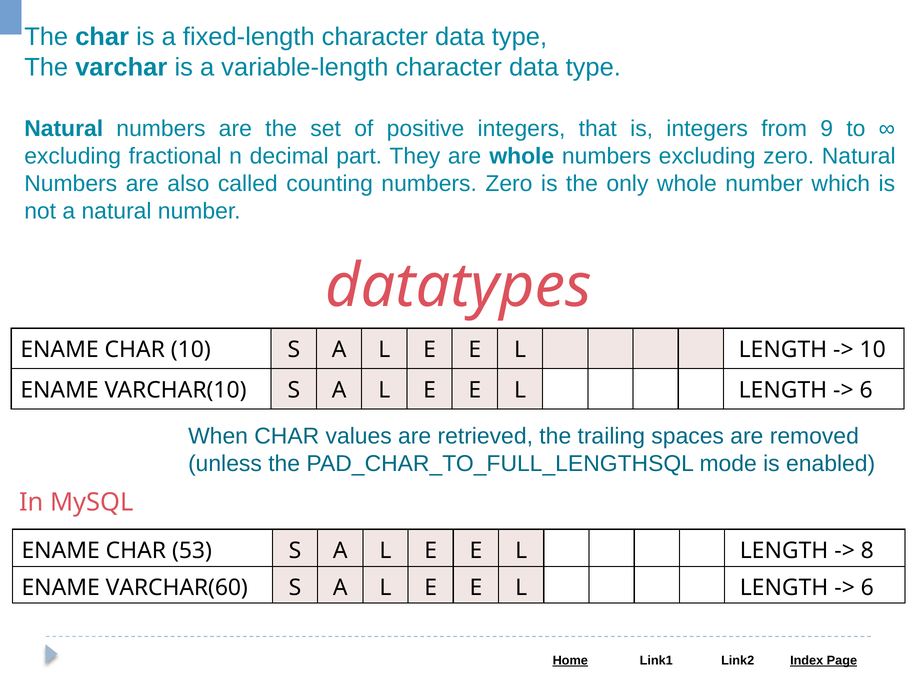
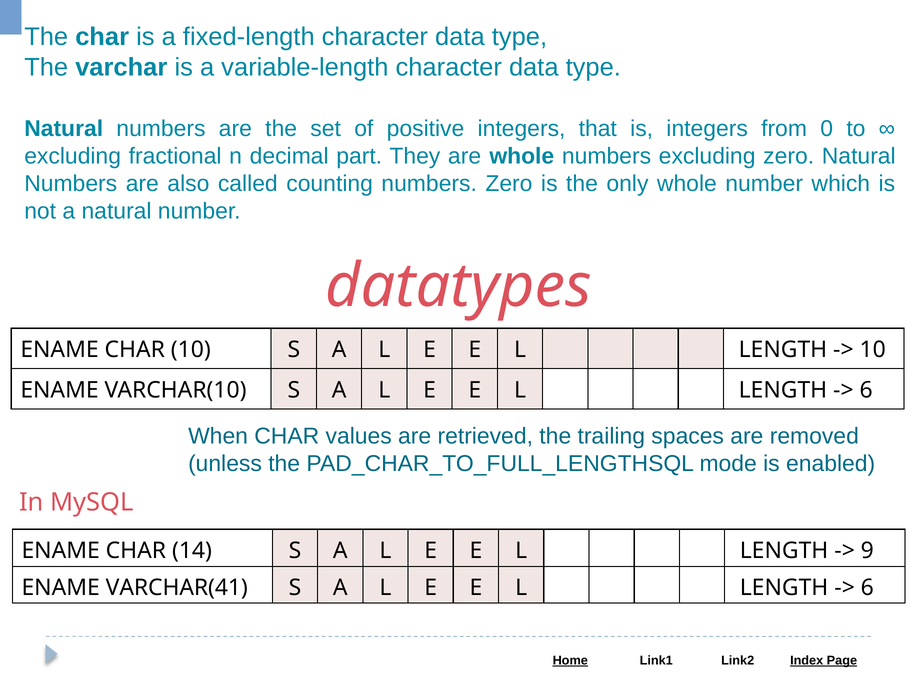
9: 9 -> 0 (827, 129)
53: 53 -> 14 (192, 551)
8: 8 -> 9 (867, 551)
VARCHAR(60: VARCHAR(60 -> VARCHAR(41 (177, 588)
